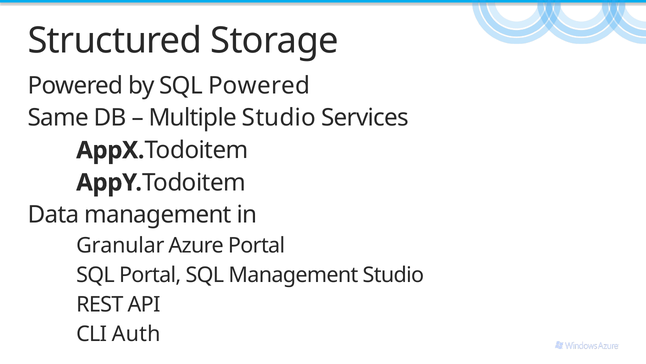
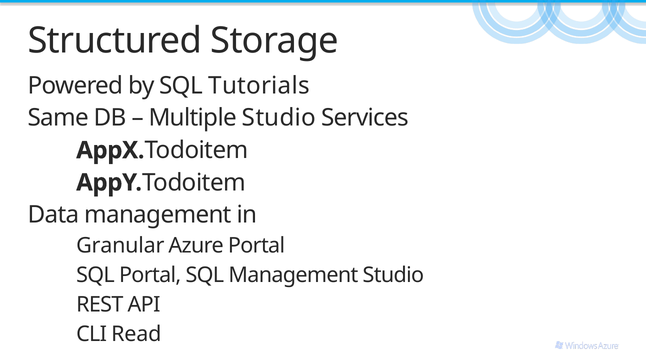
SQL Powered: Powered -> Tutorials (259, 86)
Auth: Auth -> Read (136, 333)
